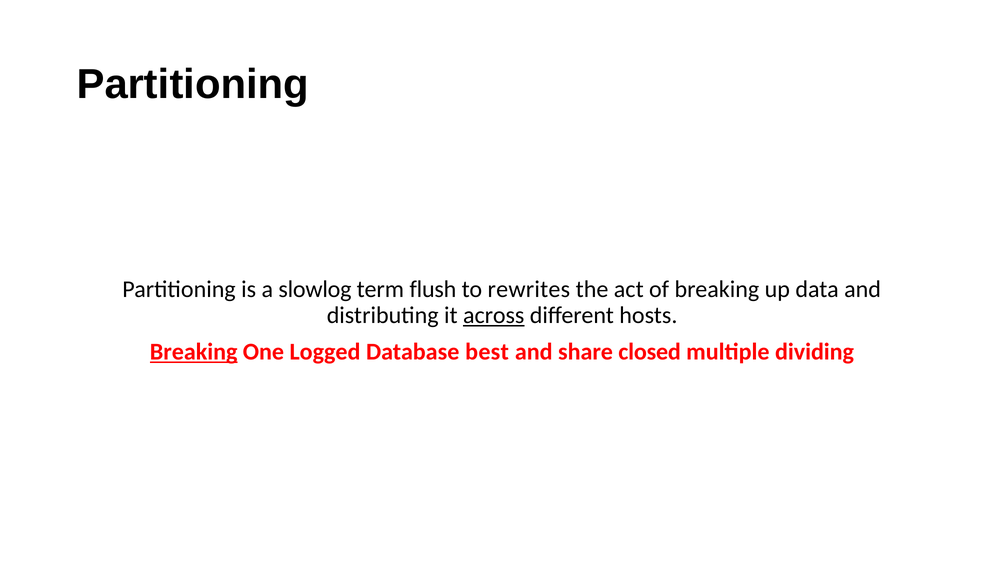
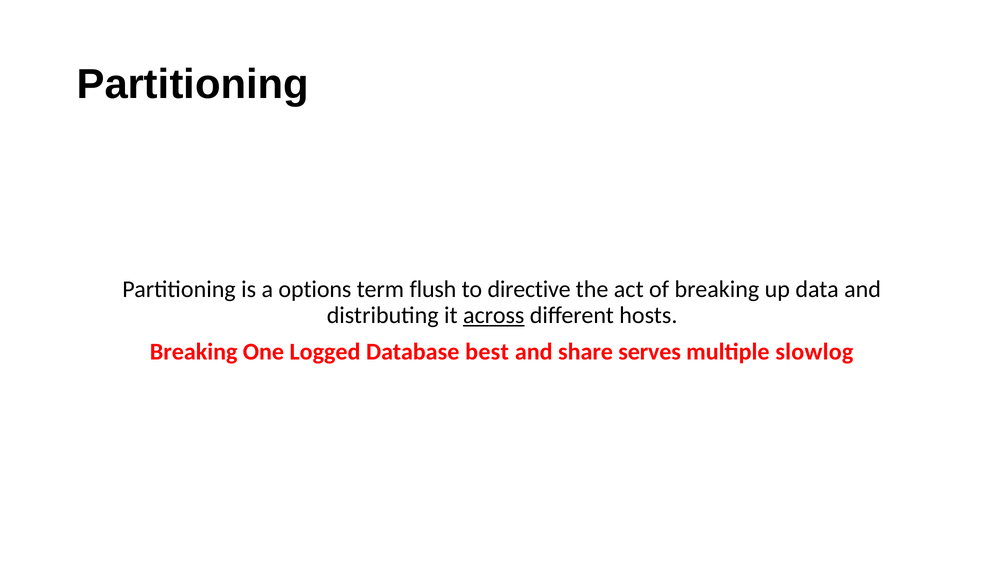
slowlog: slowlog -> options (315, 290)
rewrites: rewrites -> directive (529, 290)
Breaking underline: present -> none (194, 352)
closed: closed -> serves (650, 352)
dividing: dividing -> slowlog (814, 352)
